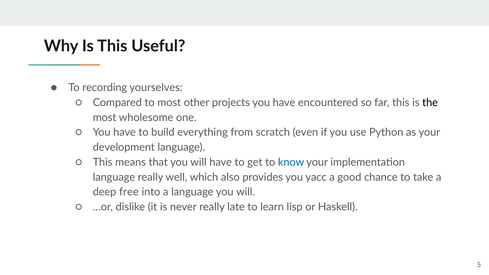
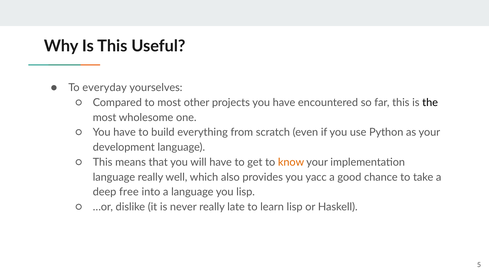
recording: recording -> everyday (105, 88)
know colour: blue -> orange (291, 162)
language you will: will -> lisp (246, 192)
